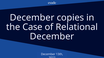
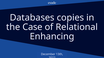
December: December -> Databases (32, 18)
December: December -> Enhancing (52, 37)
